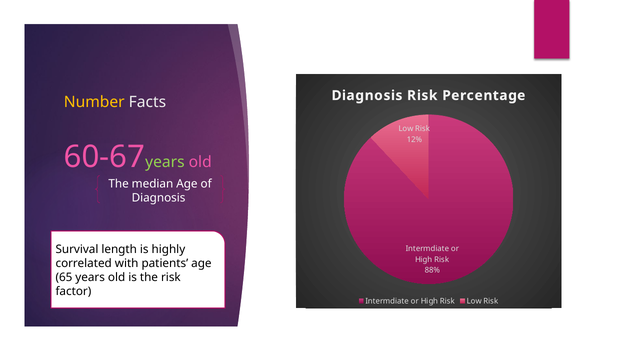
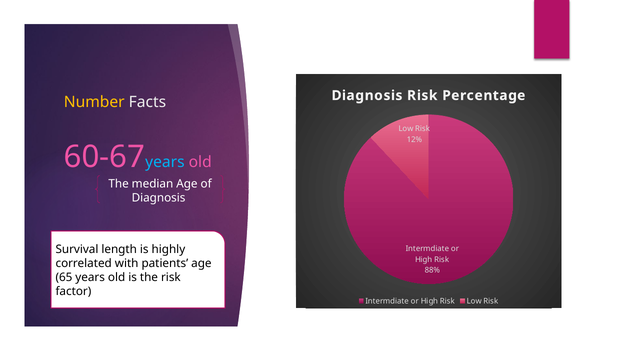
years colour: light green -> light blue (165, 162)
